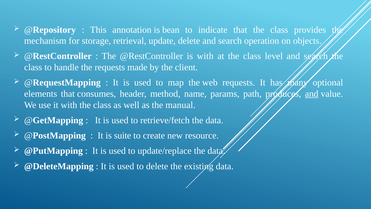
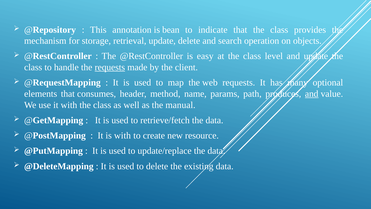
is with: with -> easy (205, 56)
level and search: search -> update (316, 56)
requests underline: none -> present (110, 67)
is suite: suite -> with (123, 135)
